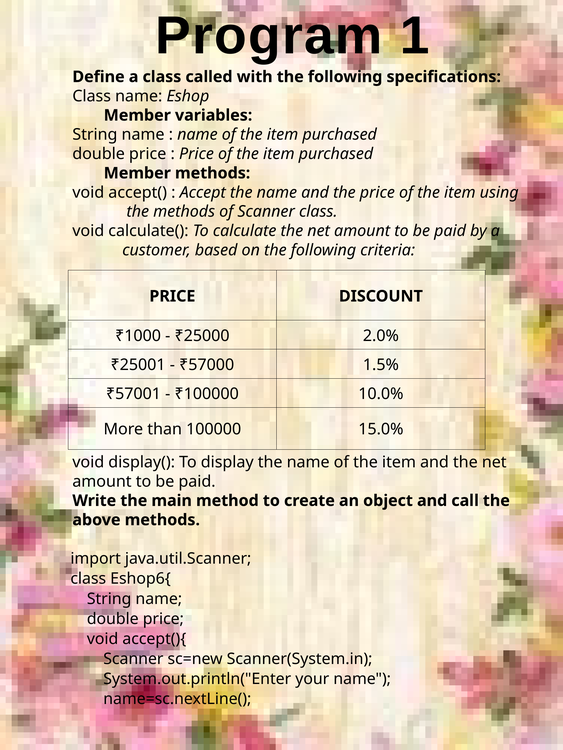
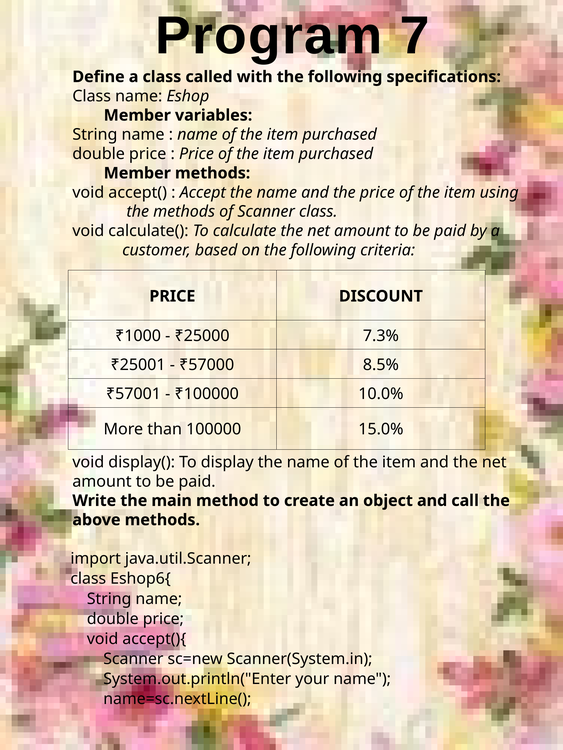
1: 1 -> 7 (415, 36)
2.0%: 2.0% -> 7.3% (381, 336)
1.5%: 1.5% -> 8.5% (381, 365)
